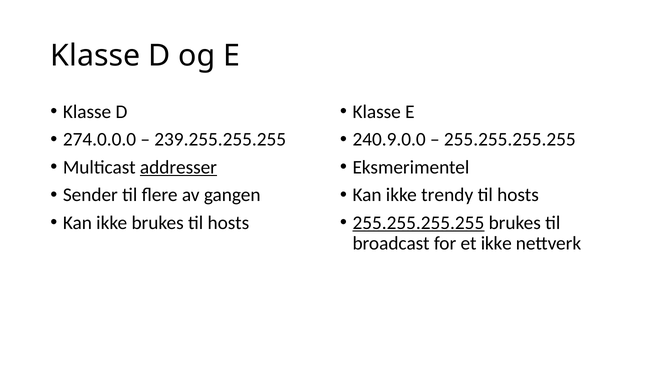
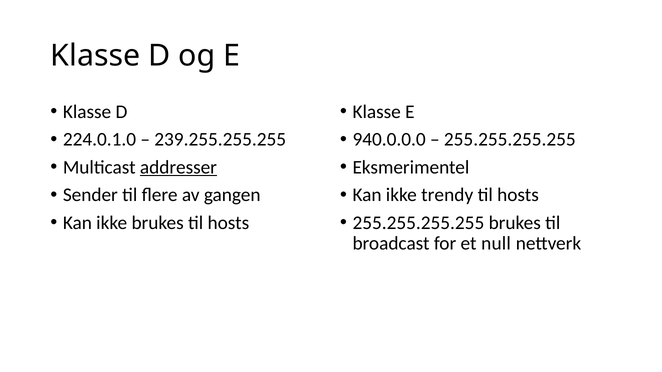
274.0.0.0: 274.0.0.0 -> 224.0.1.0 (99, 140)
240.9.0.0: 240.9.0.0 -> 940.0.0.0 (389, 140)
255.255.255.255 underline: present -> none (418, 223)
et ikke: ikke -> null (496, 244)
